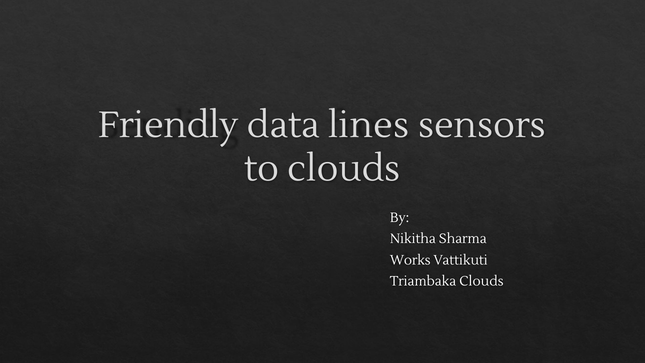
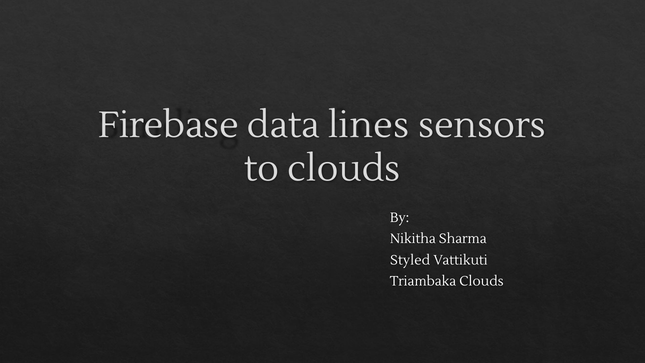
Friendly: Friendly -> Firebase (169, 125)
Works: Works -> Styled (410, 260)
